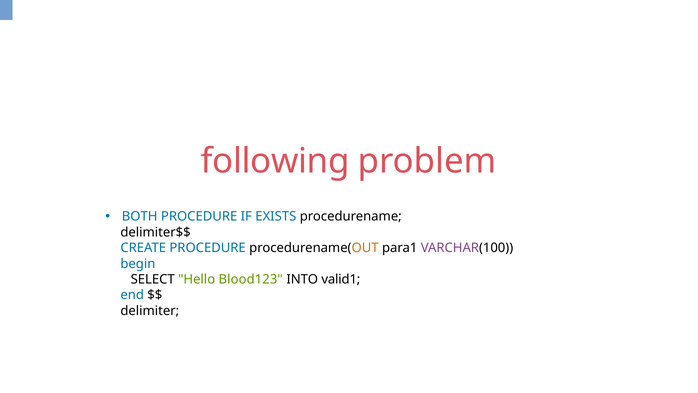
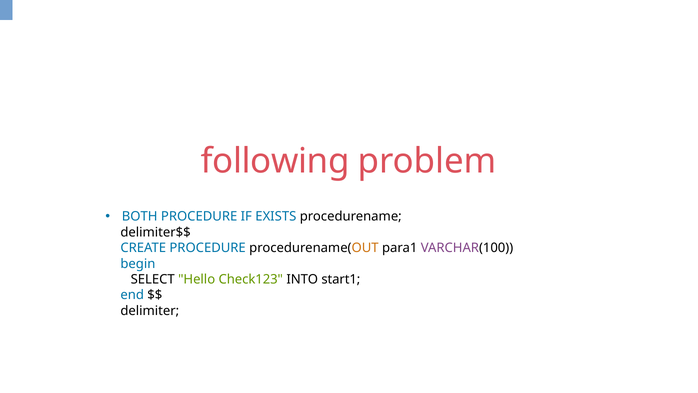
Blood123: Blood123 -> Check123 (251, 279)
valid1: valid1 -> start1 (341, 279)
